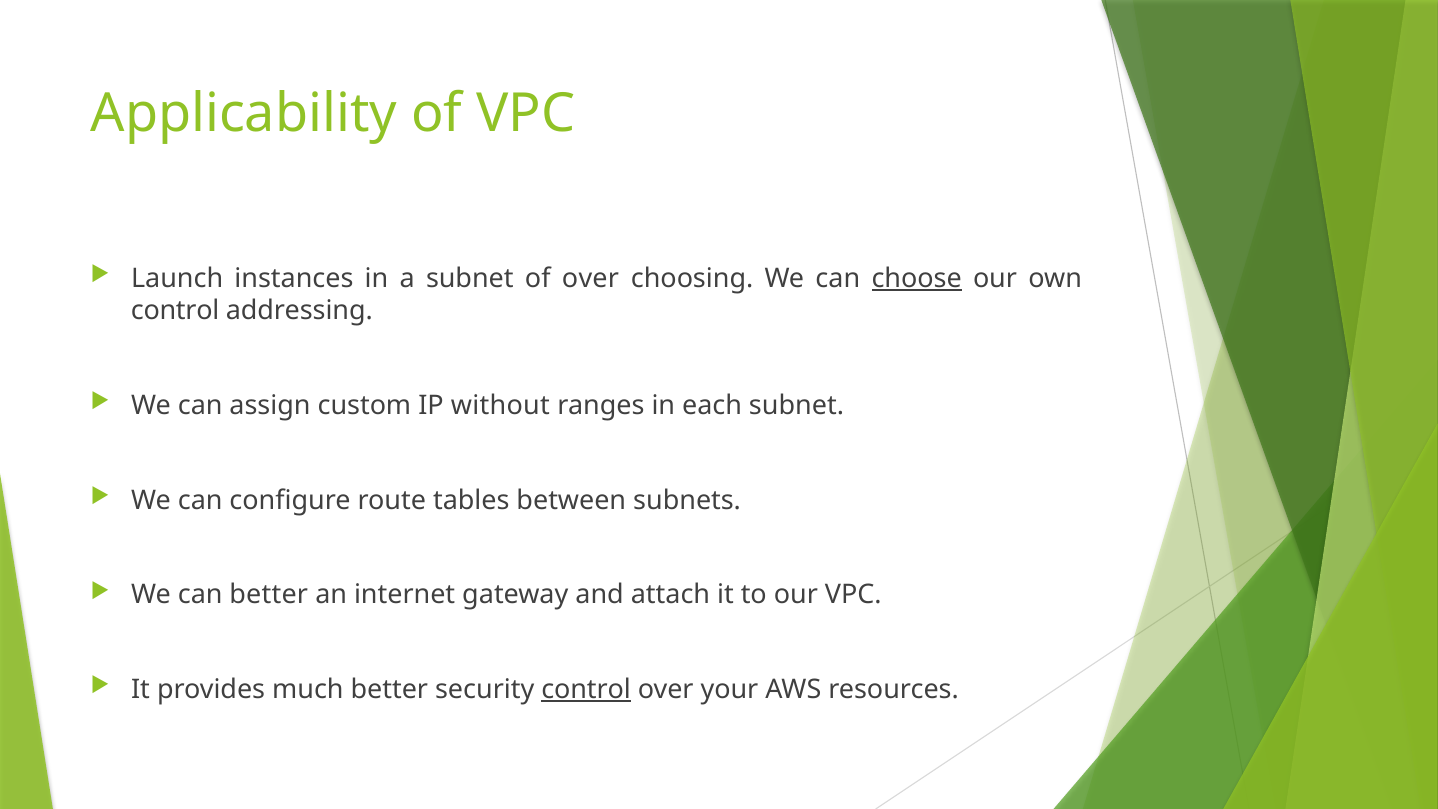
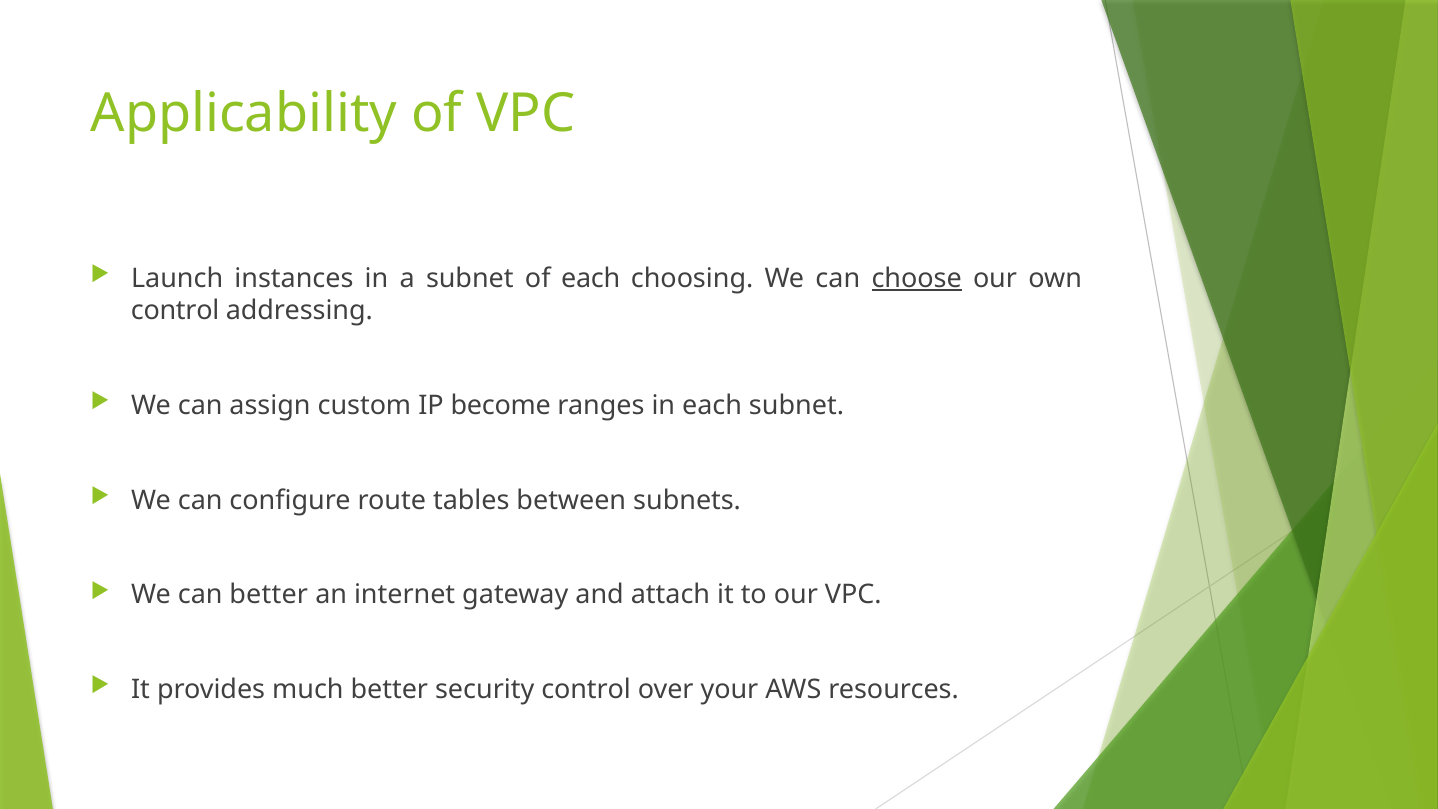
of over: over -> each (591, 278)
without: without -> become (501, 405)
control underline: present -> none (586, 689)
